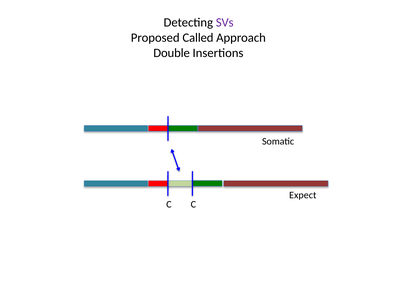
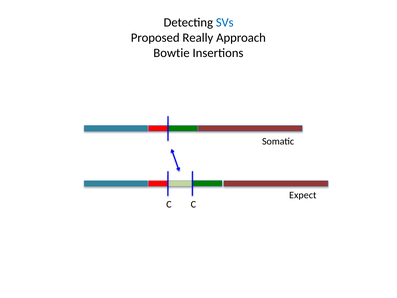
SVs colour: purple -> blue (225, 22)
Called: Called -> Really (198, 38)
Double: Double -> Bowtie (171, 53)
